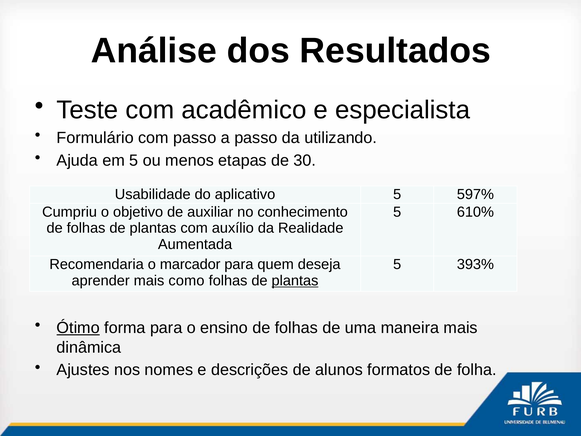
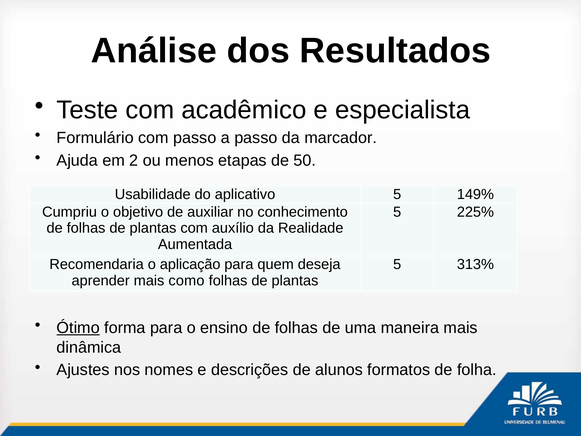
utilizando: utilizando -> marcador (341, 138)
em 5: 5 -> 2 (134, 160)
30: 30 -> 50 (305, 160)
597%: 597% -> 149% (475, 194)
610%: 610% -> 225% (475, 212)
marcador: marcador -> aplicação (190, 264)
393%: 393% -> 313% (475, 264)
plantas underline: present -> none (295, 281)
